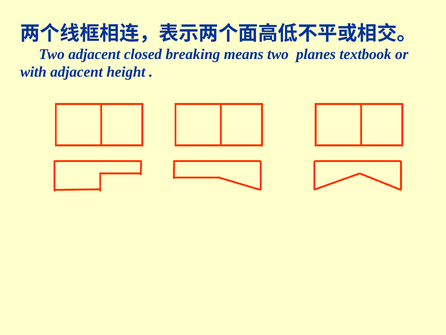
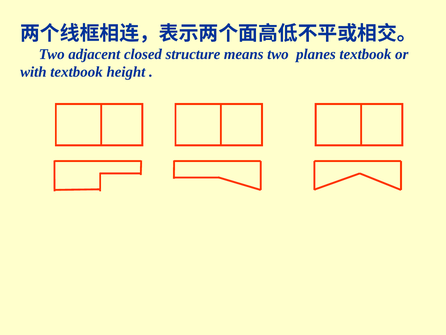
breaking: breaking -> structure (193, 54)
with adjacent: adjacent -> textbook (77, 72)
